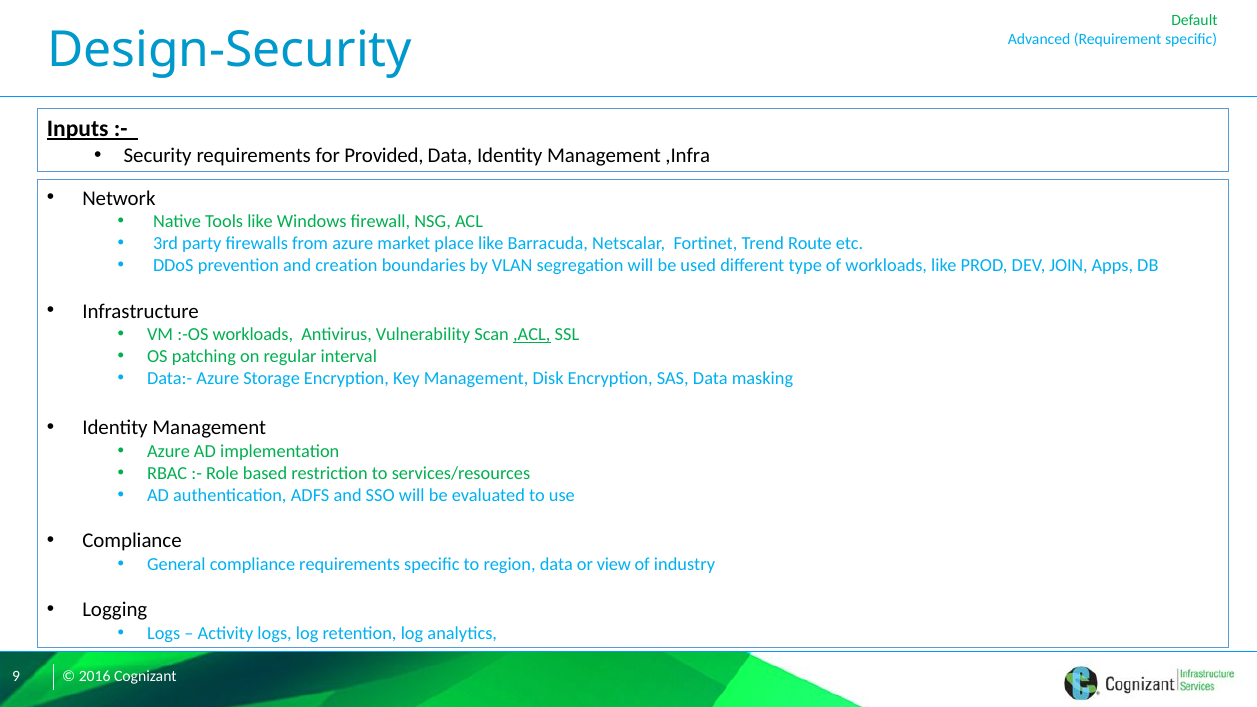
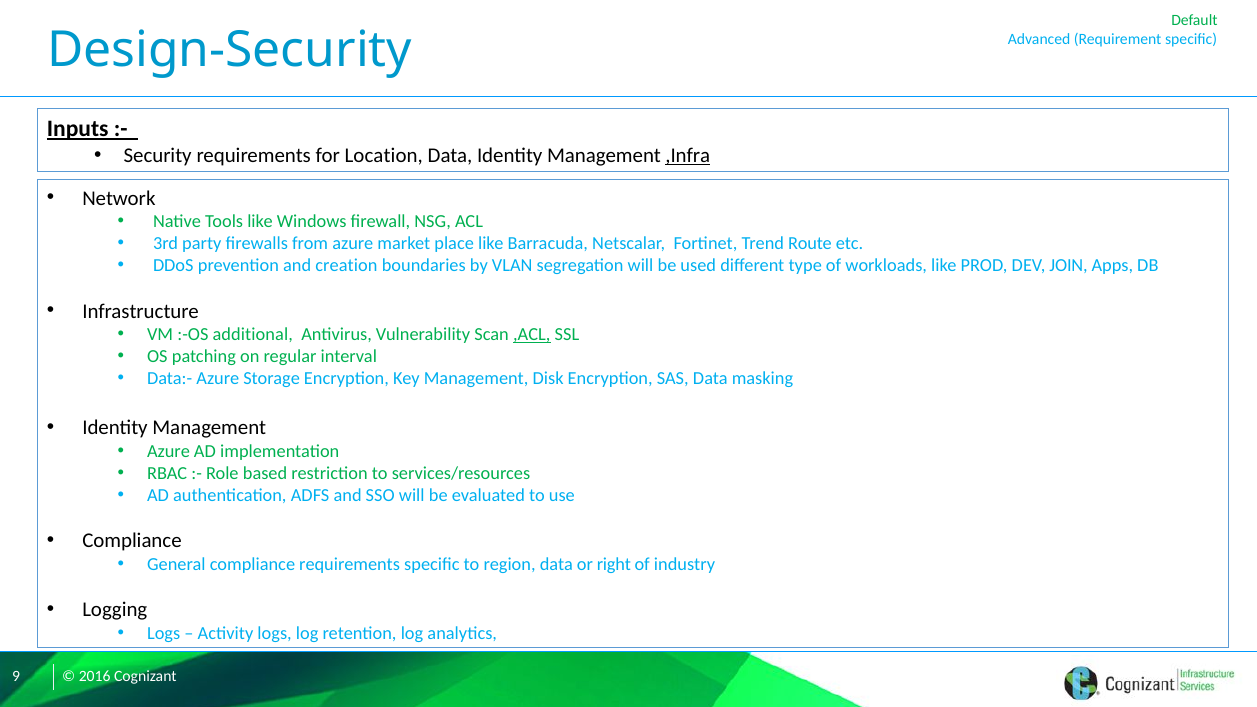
Provided: Provided -> Location (384, 155)
,Infra underline: none -> present (688, 155)
:-OS workloads: workloads -> additional (253, 335)
view: view -> right (614, 564)
